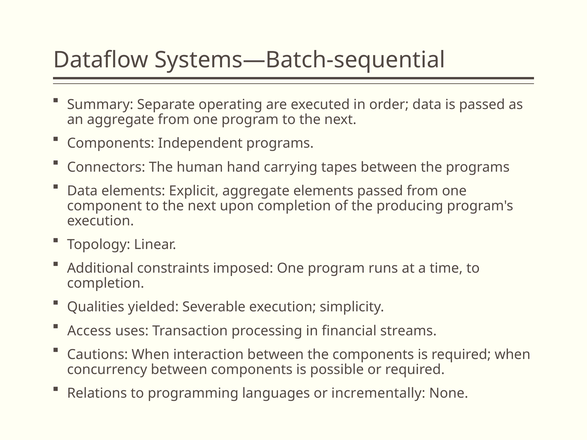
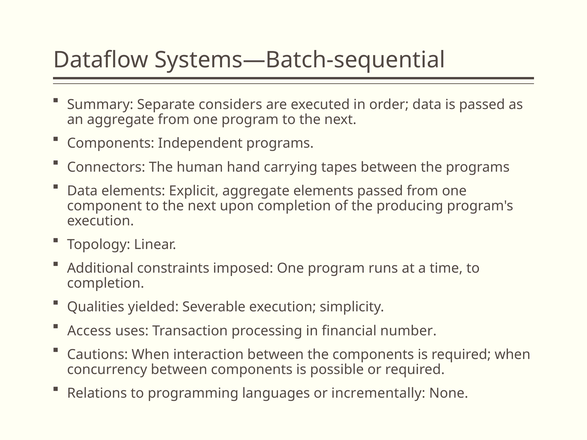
operating: operating -> considers (230, 105)
streams: streams -> number (408, 331)
